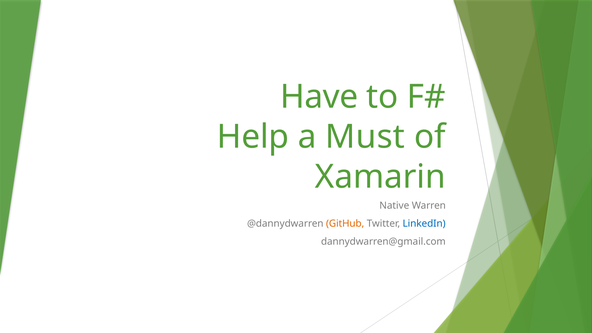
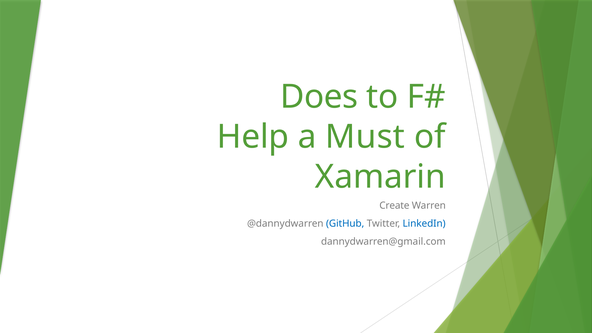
Have: Have -> Does (319, 97)
Native: Native -> Create (394, 206)
GitHub colour: orange -> blue (345, 224)
